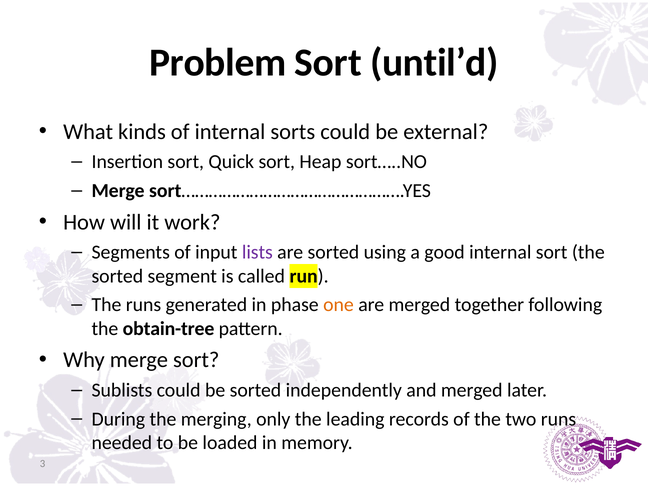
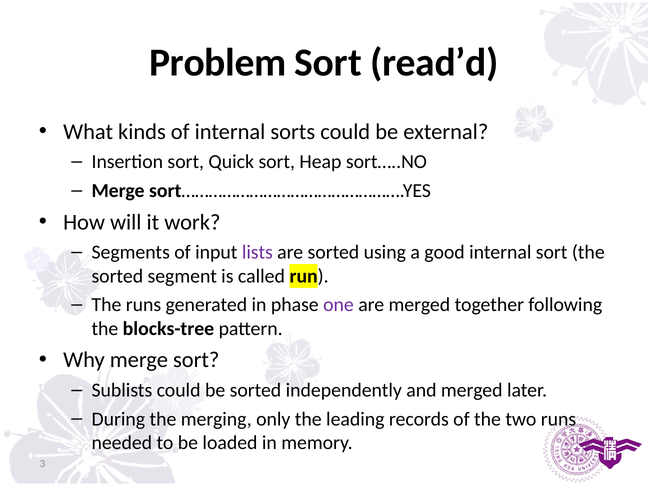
until’d: until’d -> read’d (434, 63)
one colour: orange -> purple (339, 305)
obtain-tree: obtain-tree -> blocks-tree (168, 329)
